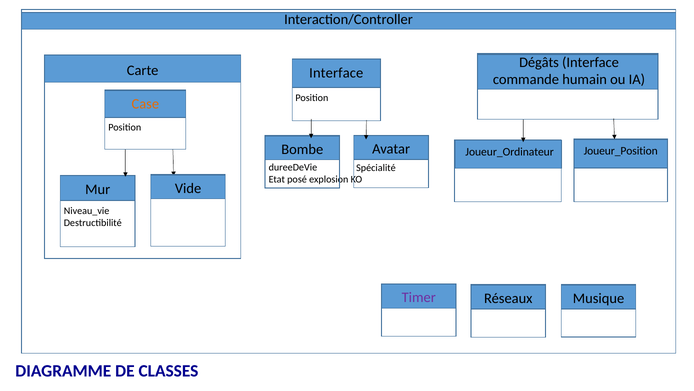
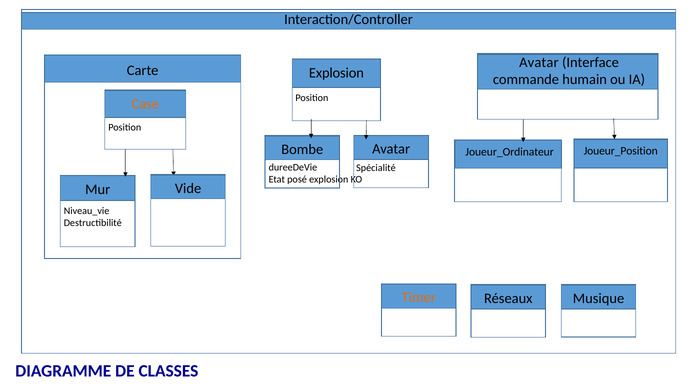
Dégâts: Dégâts -> Avatar (539, 62)
Interface: Interface -> Explosion (336, 73)
Timer colour: purple -> orange (419, 297)
